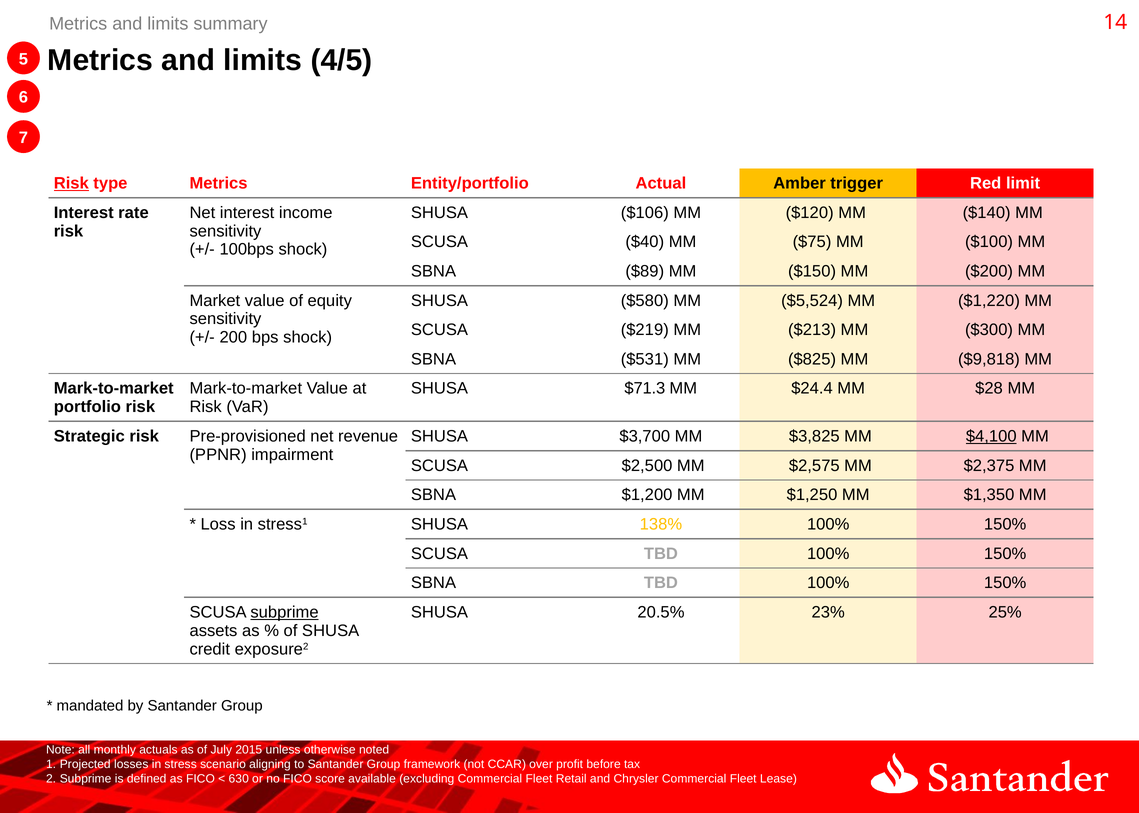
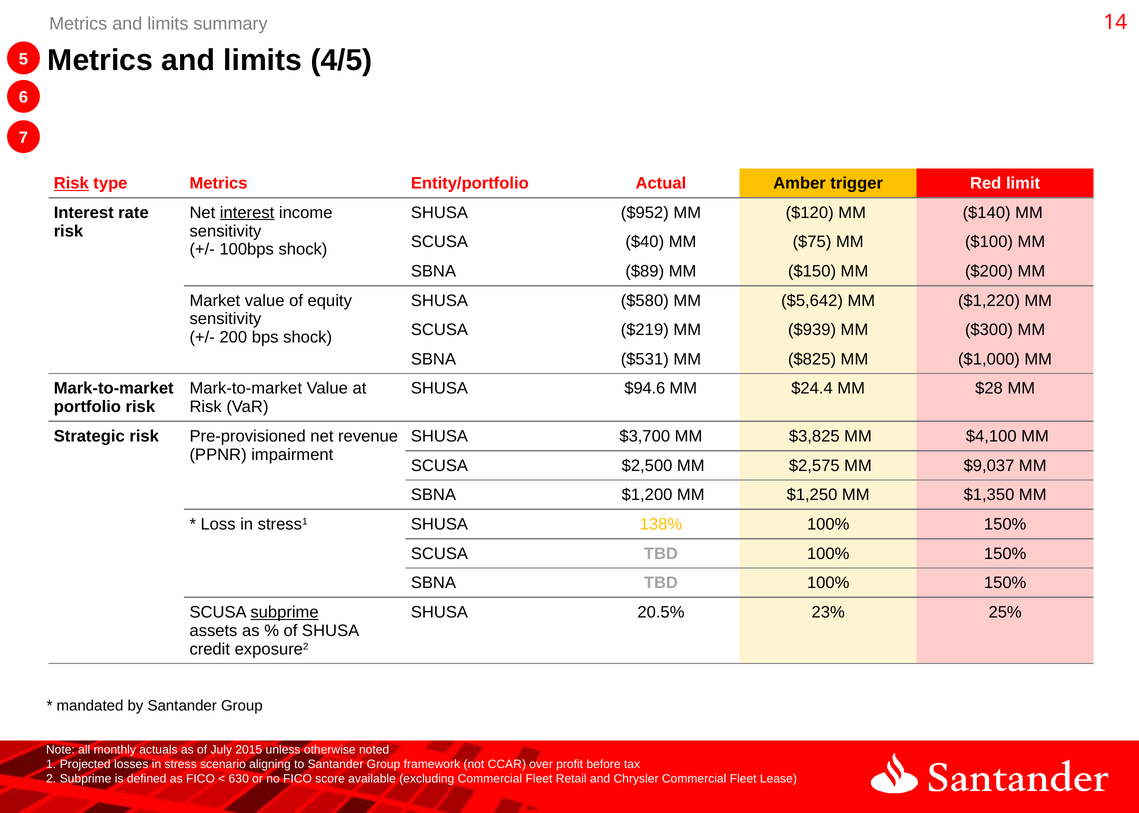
interest underline: none -> present (247, 213)
$106: $106 -> $952 (645, 213)
$5,524: $5,524 -> $5,642 (812, 301)
$213: $213 -> $939 (812, 330)
$9,818: $9,818 -> $1,000 (989, 359)
$71.3: $71.3 -> $94.6 (645, 389)
$4,100 underline: present -> none (991, 437)
$2,375: $2,375 -> $9,037 (989, 466)
